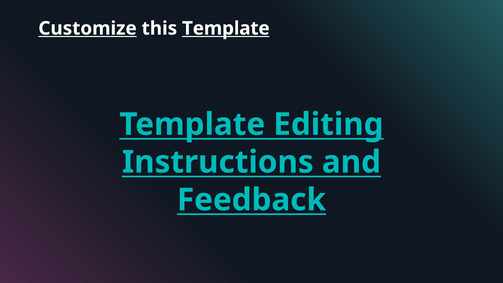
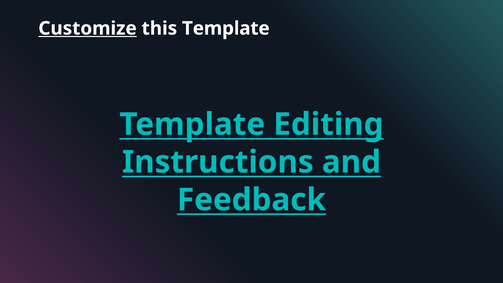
Template underline: present -> none (226, 28)
